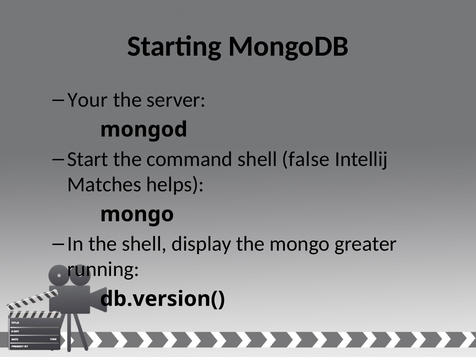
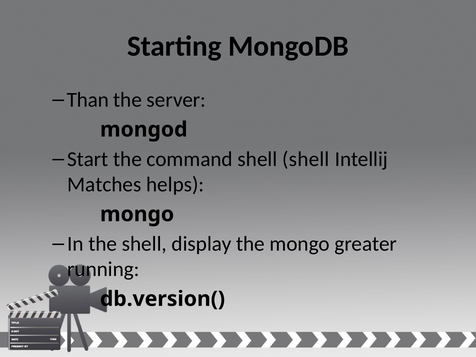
Your: Your -> Than (88, 100)
shell false: false -> shell (306, 159)
